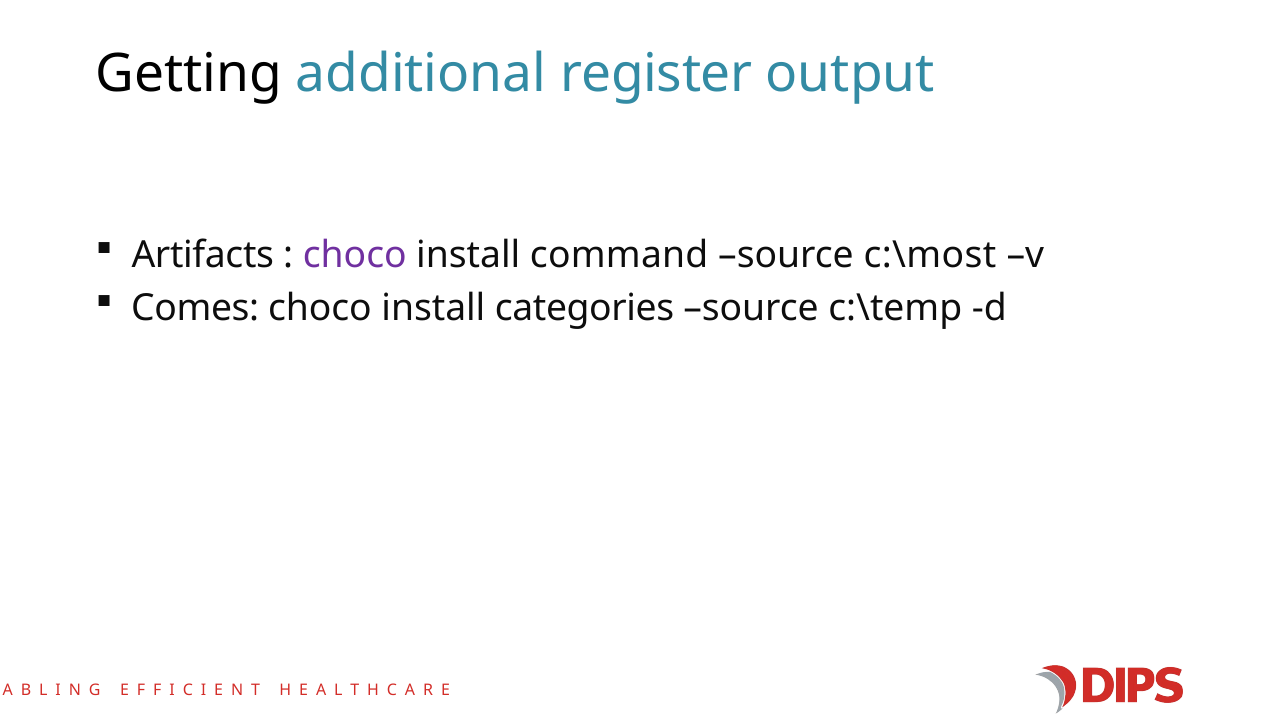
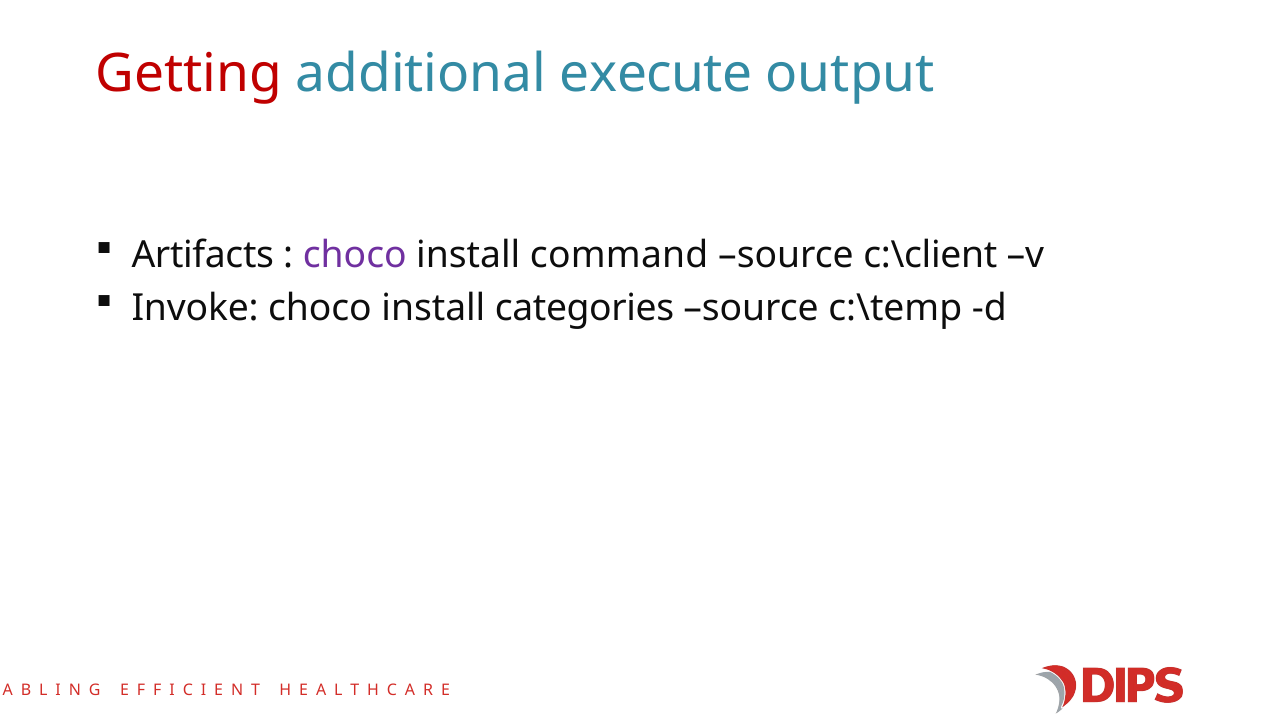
Getting colour: black -> red (189, 74)
register: register -> execute (656, 74)
c:\most: c:\most -> c:\client (930, 255)
Comes: Comes -> Invoke (195, 308)
